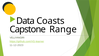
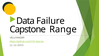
Coasts: Coasts -> Failure (50, 21)
